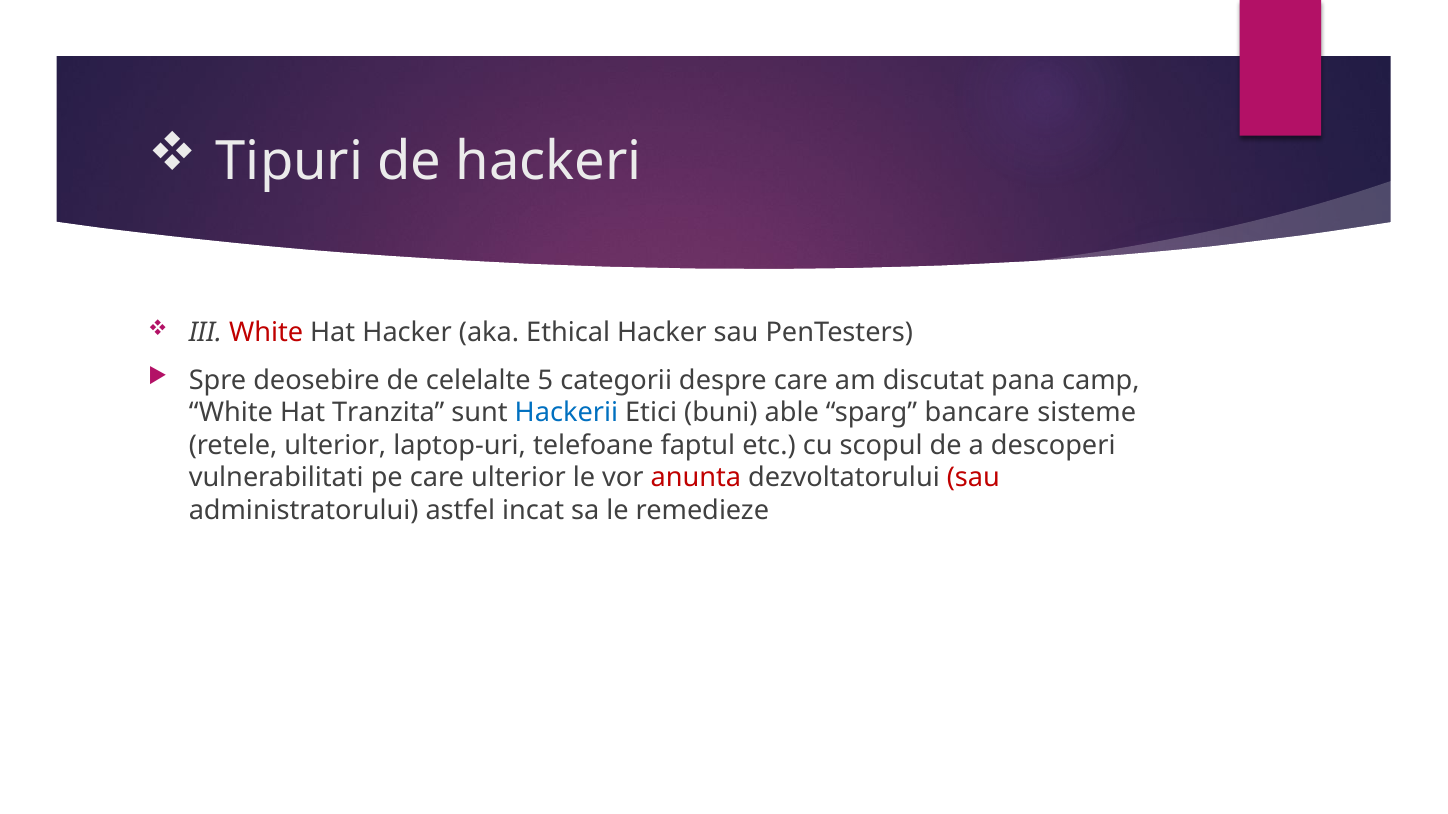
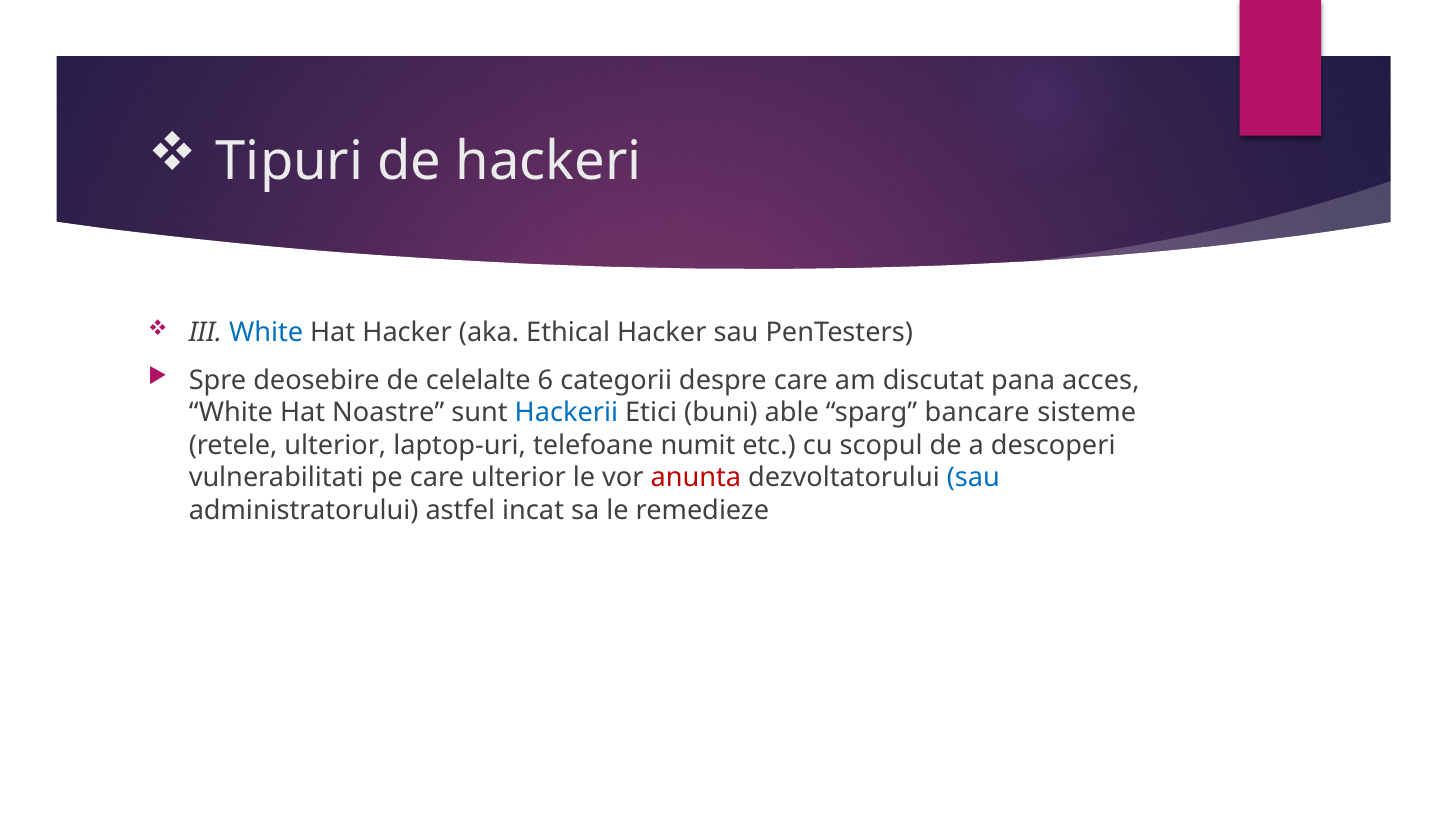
White colour: red -> blue (266, 333)
5: 5 -> 6 (545, 381)
camp: camp -> acces (1101, 381)
Tranzita: Tranzita -> Noastre (388, 413)
faptul: faptul -> numit (698, 446)
sau colour: red -> blue (973, 478)
